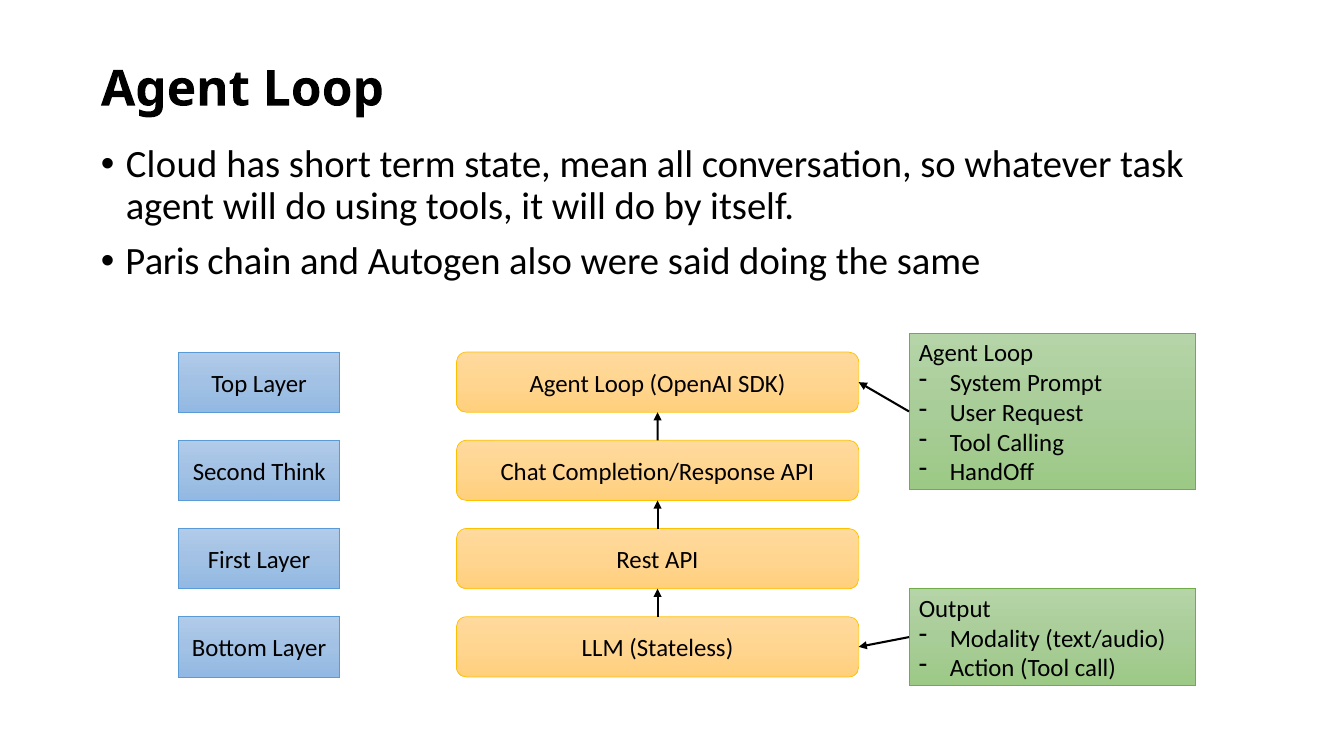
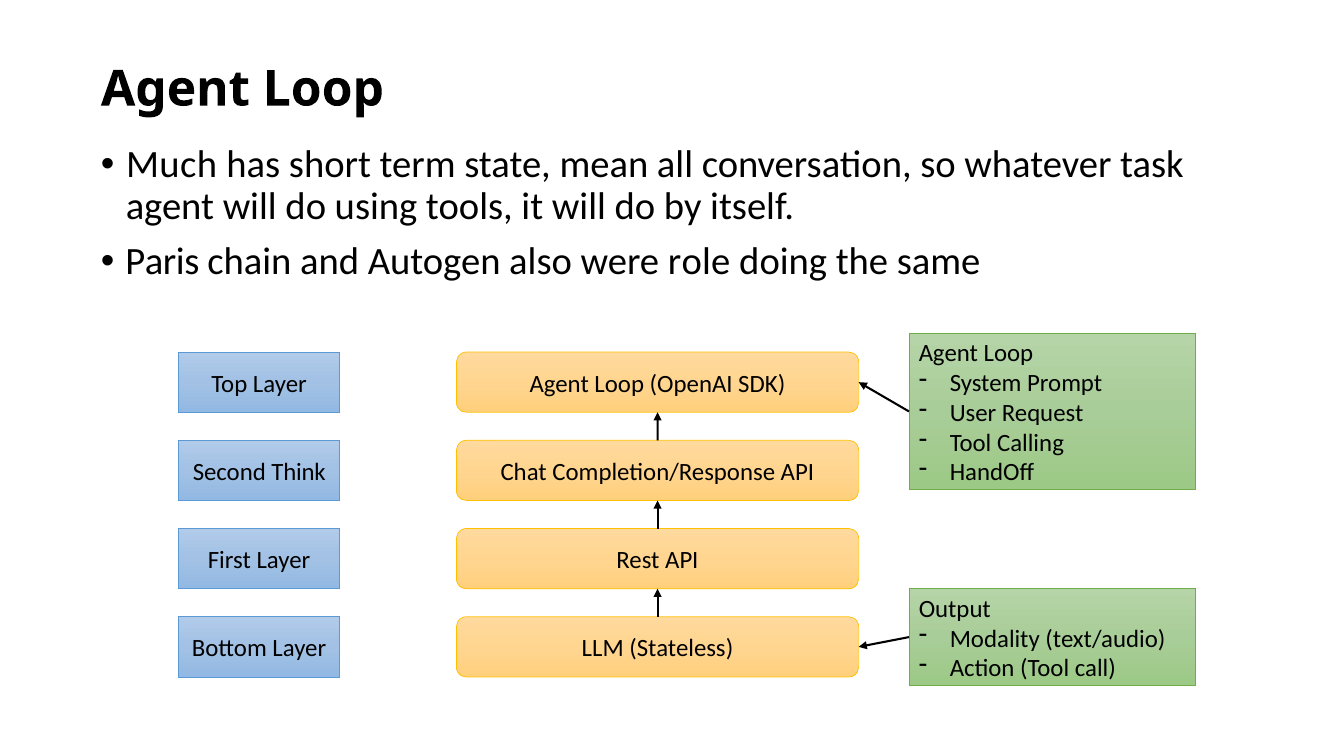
Cloud: Cloud -> Much (172, 165)
said: said -> role (699, 262)
